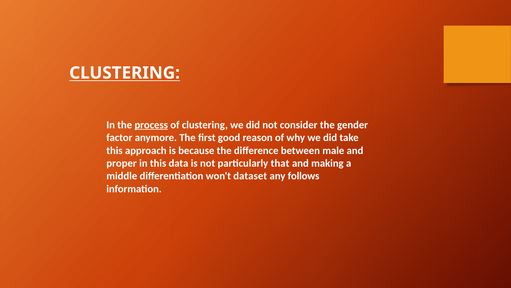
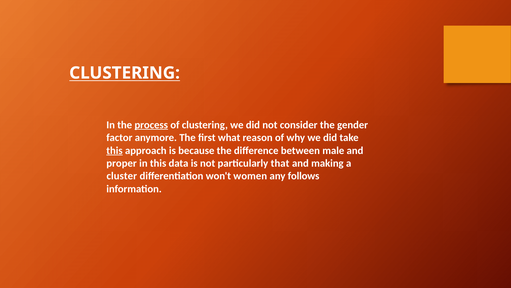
good: good -> what (229, 137)
this underline: none -> present (114, 150)
middle: middle -> cluster (122, 176)
dataset: dataset -> women (250, 176)
